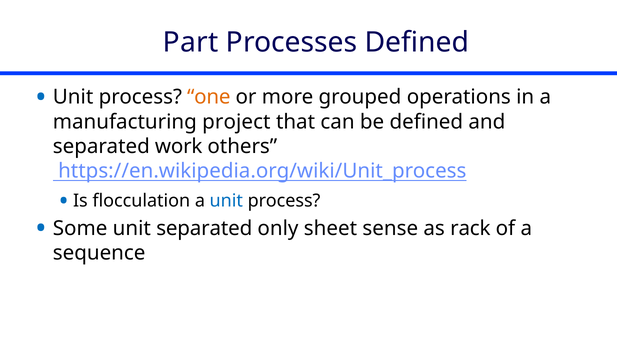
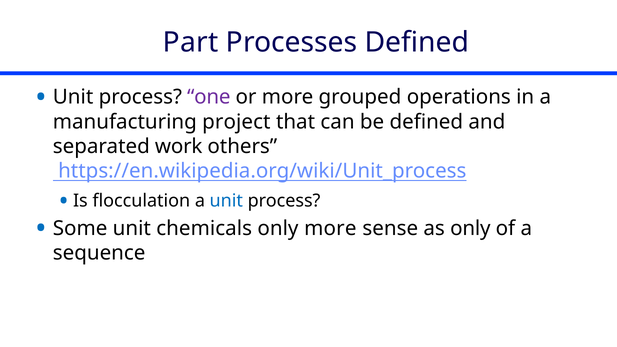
one colour: orange -> purple (209, 97)
unit separated: separated -> chemicals (204, 228)
only sheet: sheet -> more (330, 228)
as rack: rack -> only (470, 228)
